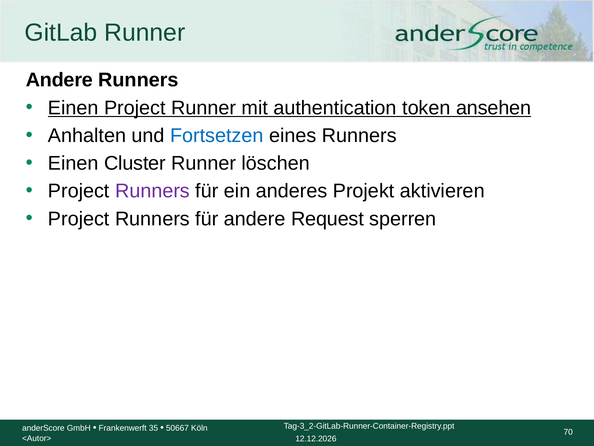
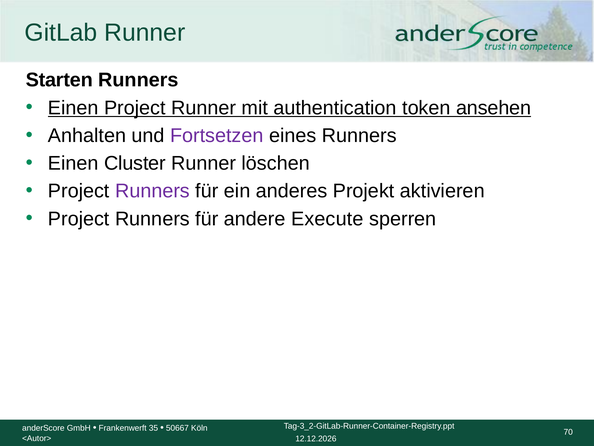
Andere: Andere -> Starten (59, 80)
Fortsetzen colour: blue -> purple (217, 135)
Request: Request -> Execute (327, 219)
